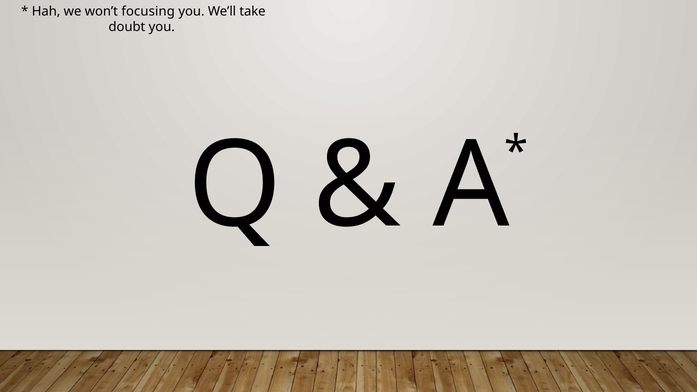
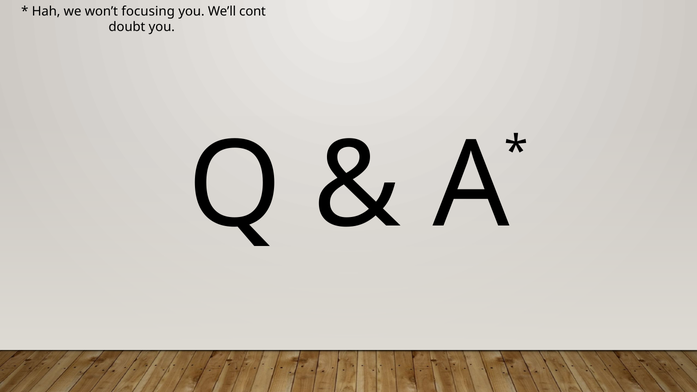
take: take -> cont (253, 11)
